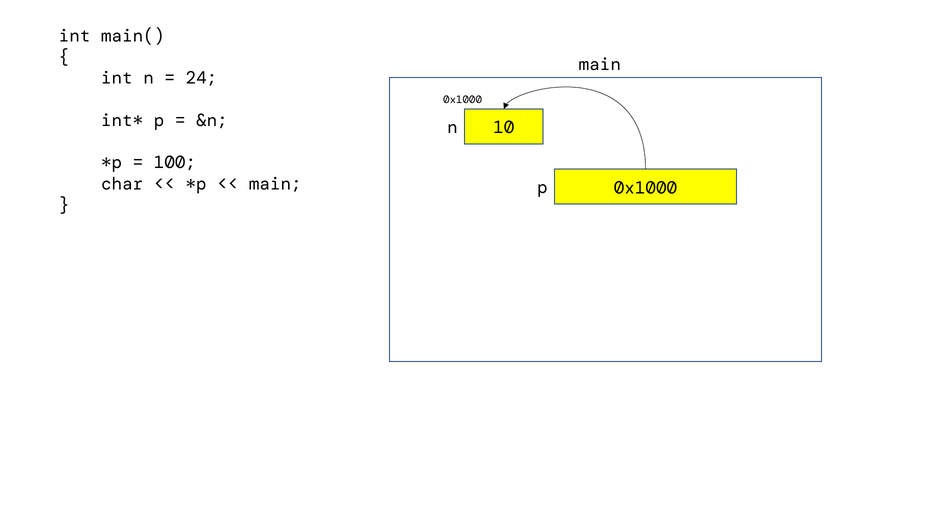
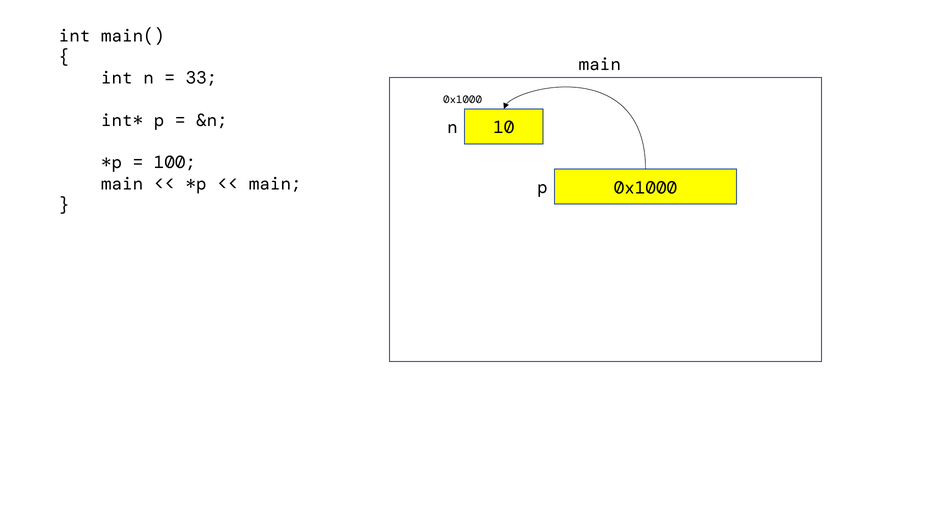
24: 24 -> 33 (201, 78)
char: char -> main (122, 184)
